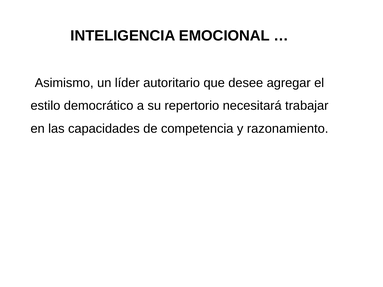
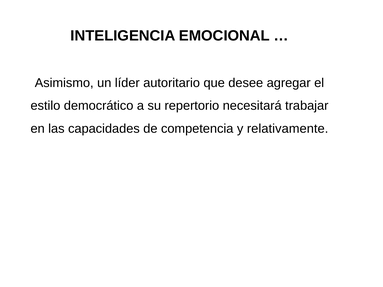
razonamiento: razonamiento -> relativamente (288, 129)
